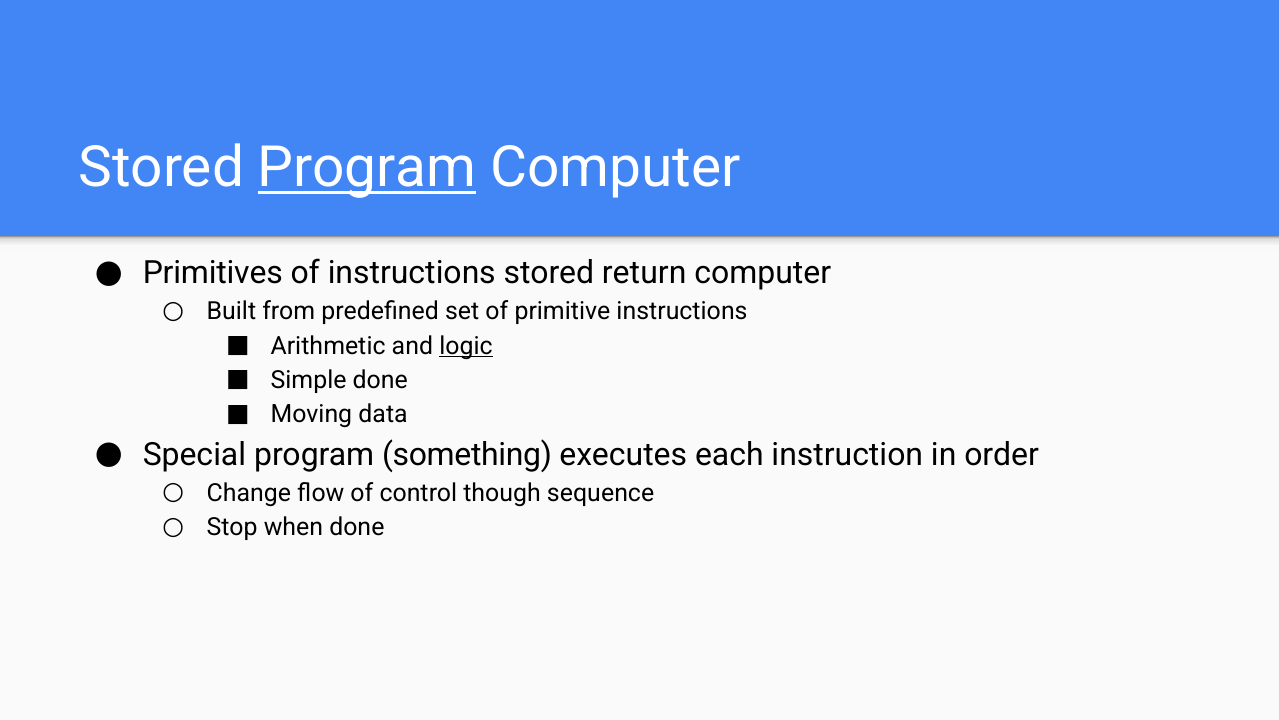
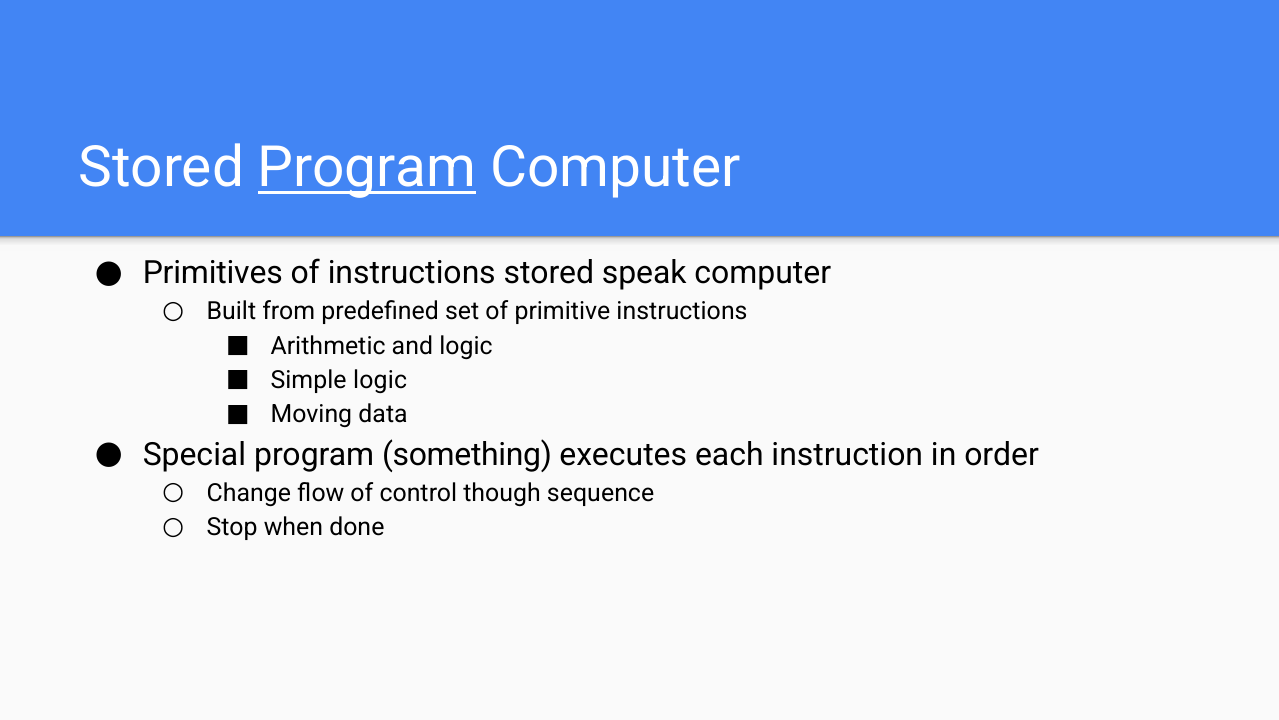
return: return -> speak (644, 273)
logic underline: present -> none (466, 346)
Simple done: done -> logic (380, 380)
